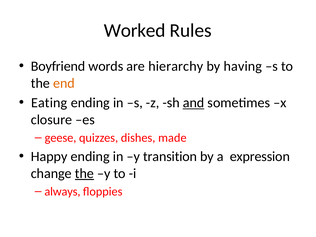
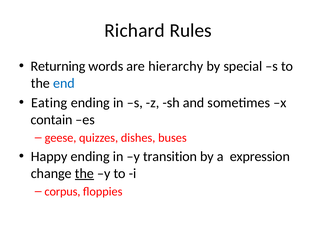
Worked: Worked -> Richard (135, 31)
Boyfriend: Boyfriend -> Returning (58, 66)
having: having -> special (243, 66)
end colour: orange -> blue (64, 83)
and underline: present -> none (194, 103)
closure: closure -> contain (52, 120)
made: made -> buses (172, 138)
always: always -> corpus (62, 192)
